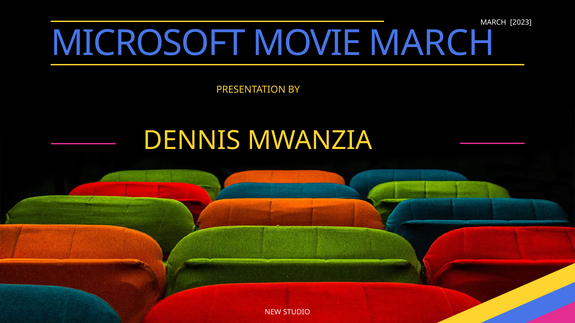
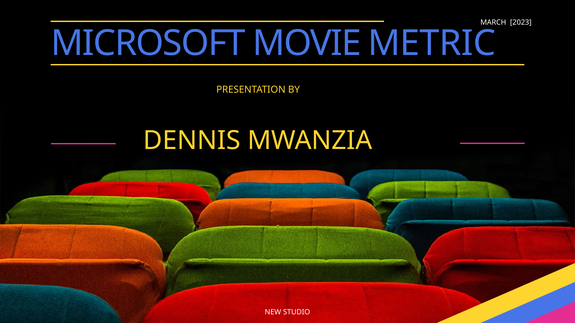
MOVIE MARCH: MARCH -> METRIC (432, 43)
